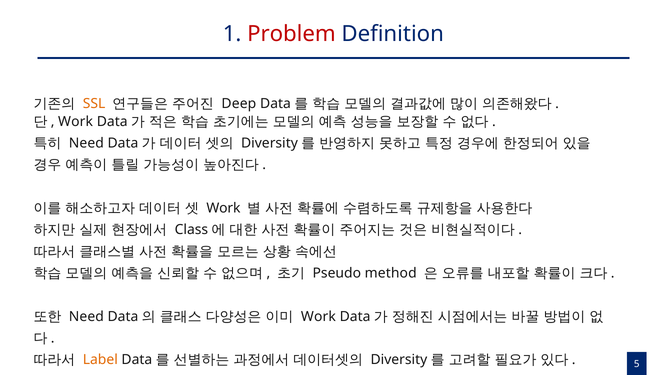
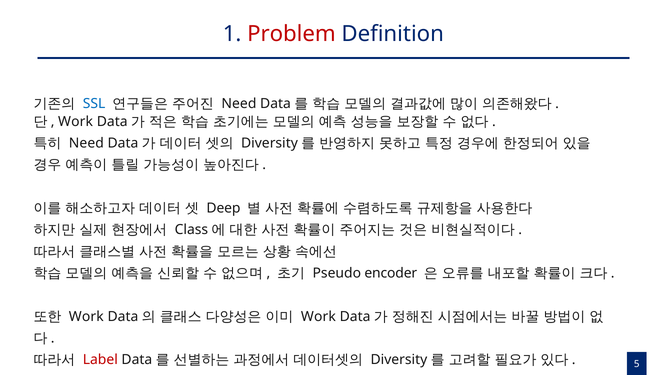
SSL colour: orange -> blue (94, 104)
Deep: Deep -> Need (239, 104)
Work: Work -> Deep (223, 208)
method: method -> encoder (391, 273)
Need: Need -> Work (86, 317)
Label colour: orange -> red (100, 360)
